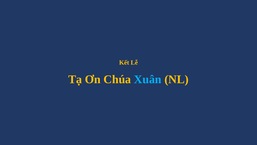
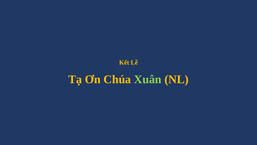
Xuân colour: light blue -> light green (148, 79)
